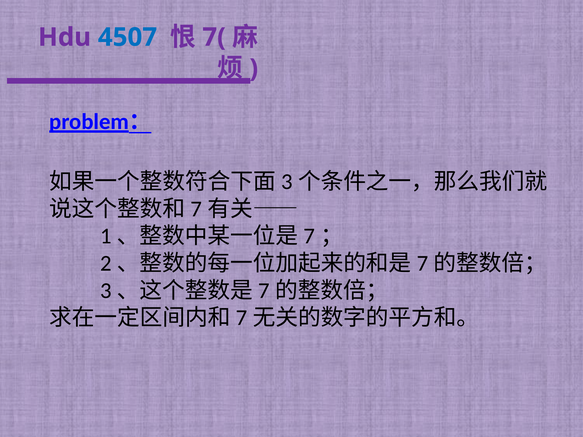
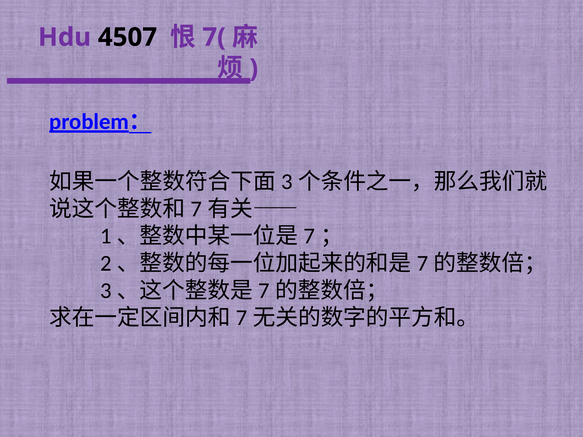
4507 colour: blue -> black (127, 37)
